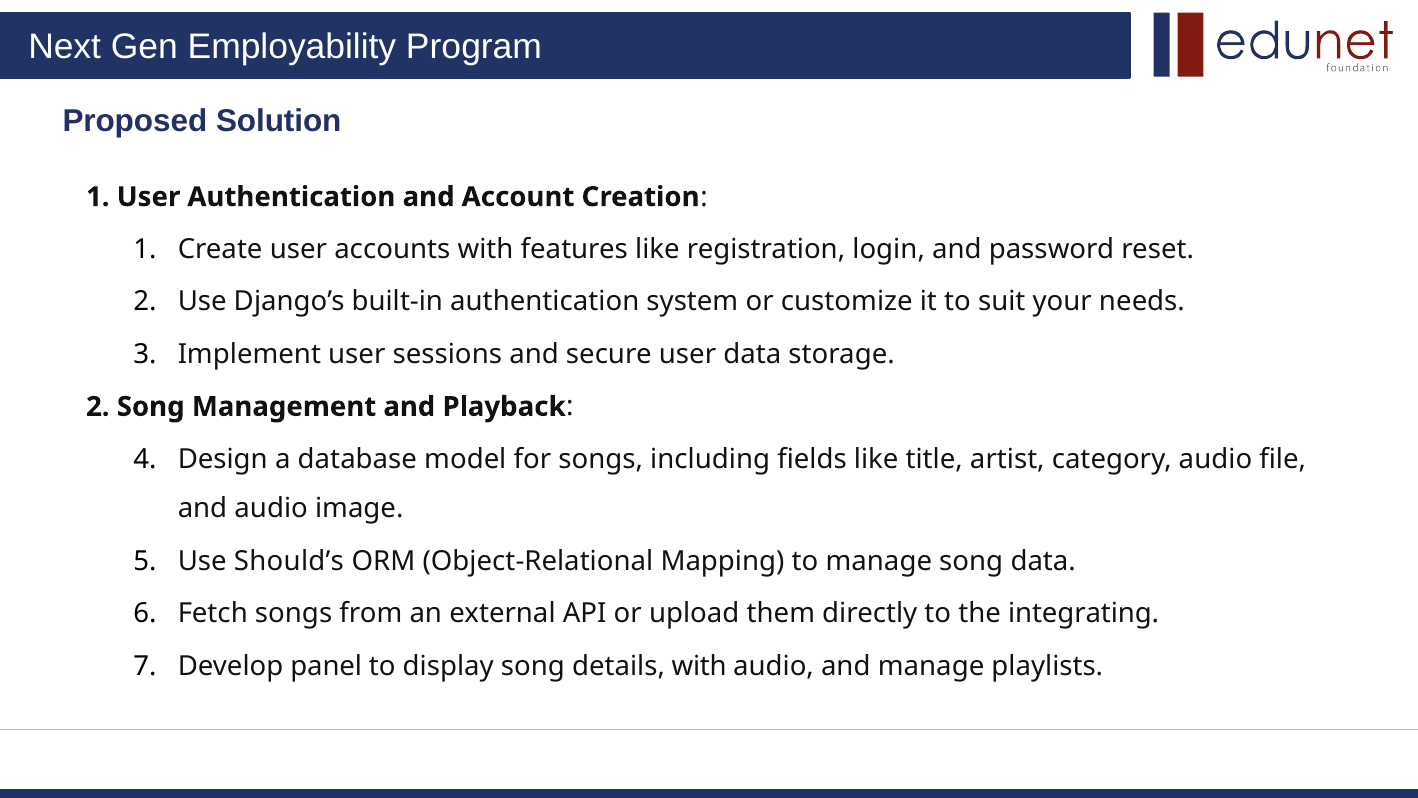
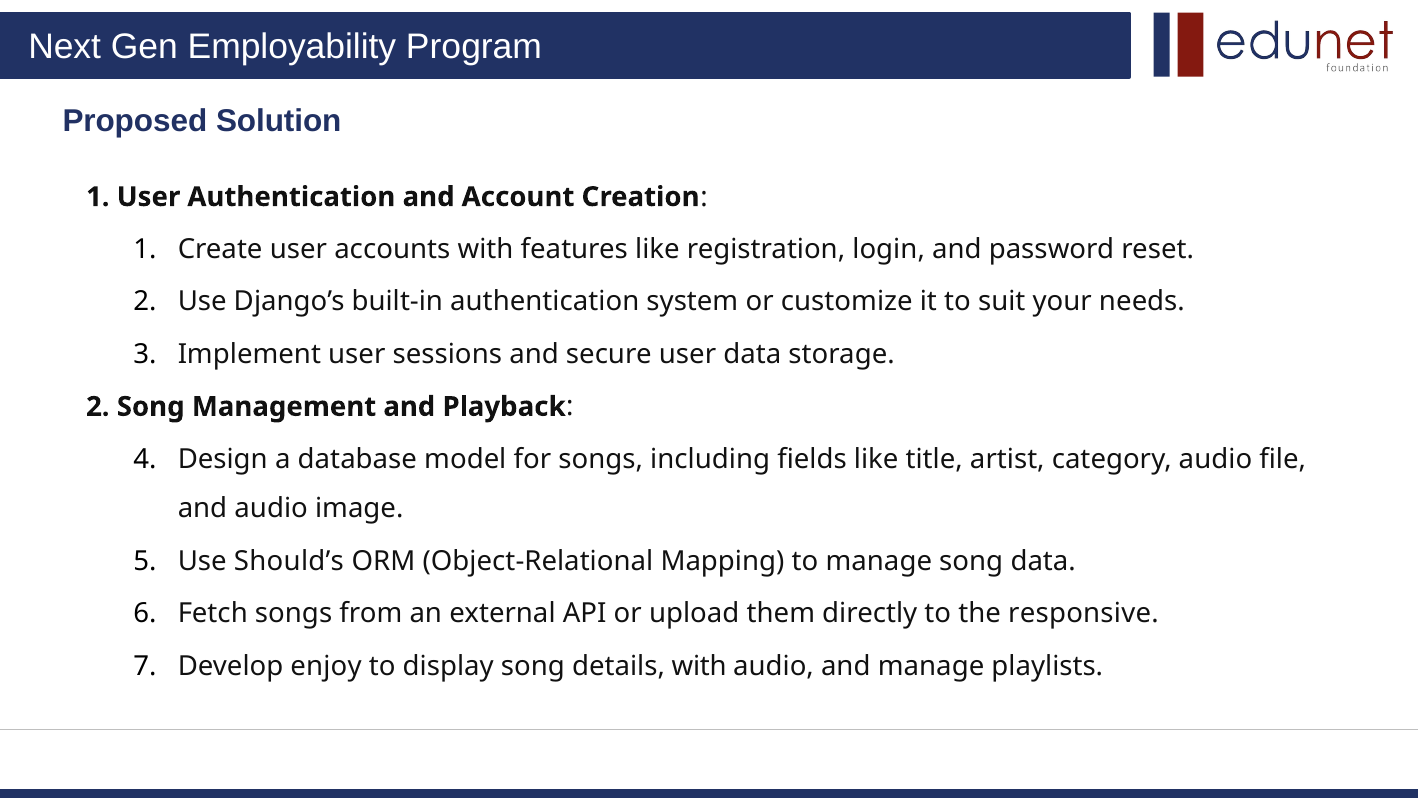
integrating: integrating -> responsive (1083, 613)
panel: panel -> enjoy (326, 666)
